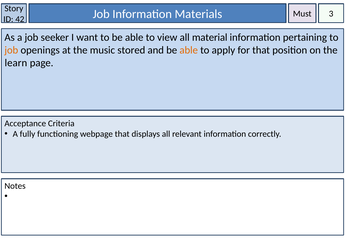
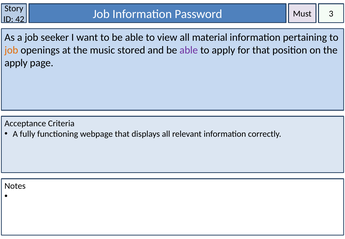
Materials: Materials -> Password (198, 14)
able colour: orange -> purple (189, 50)
learn: learn -> apply (16, 63)
